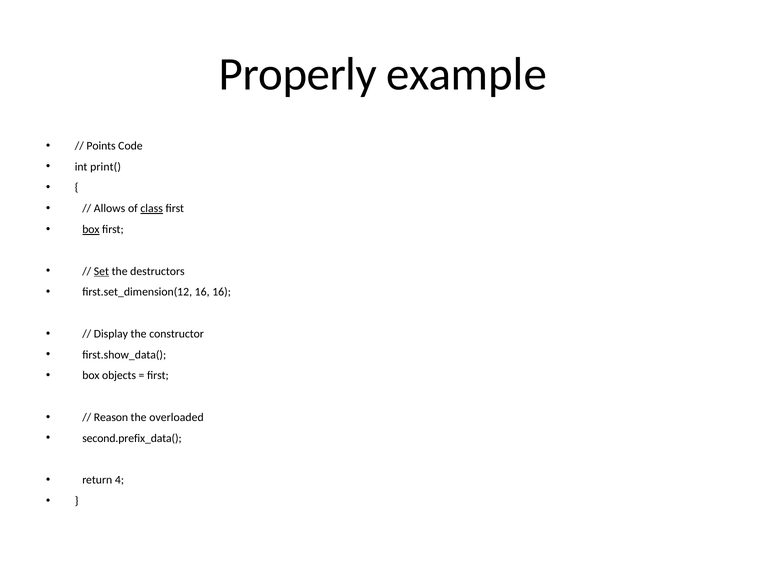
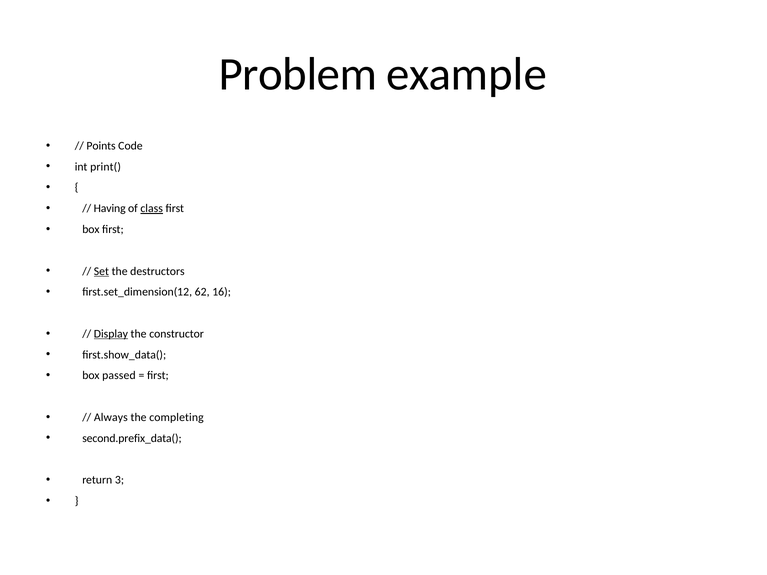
Properly: Properly -> Problem (298, 74)
Allows: Allows -> Having (110, 209)
box underline: present -> none (91, 229)
first.set_dimension(12 16: 16 -> 62 (202, 292)
Display underline: none -> present (111, 334)
objects: objects -> passed (119, 376)
Reason: Reason -> Always (111, 418)
overloaded: overloaded -> completing (176, 418)
4: 4 -> 3 (119, 480)
